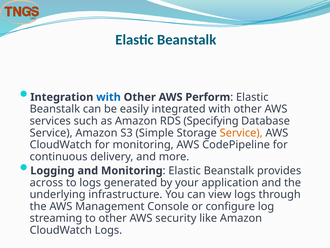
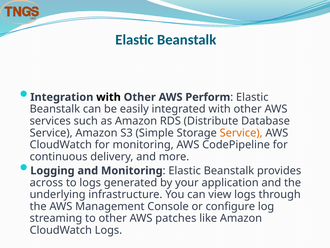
with colour: blue -> black (109, 97)
Specifying: Specifying -> Distribute (211, 121)
security: security -> patches (176, 218)
